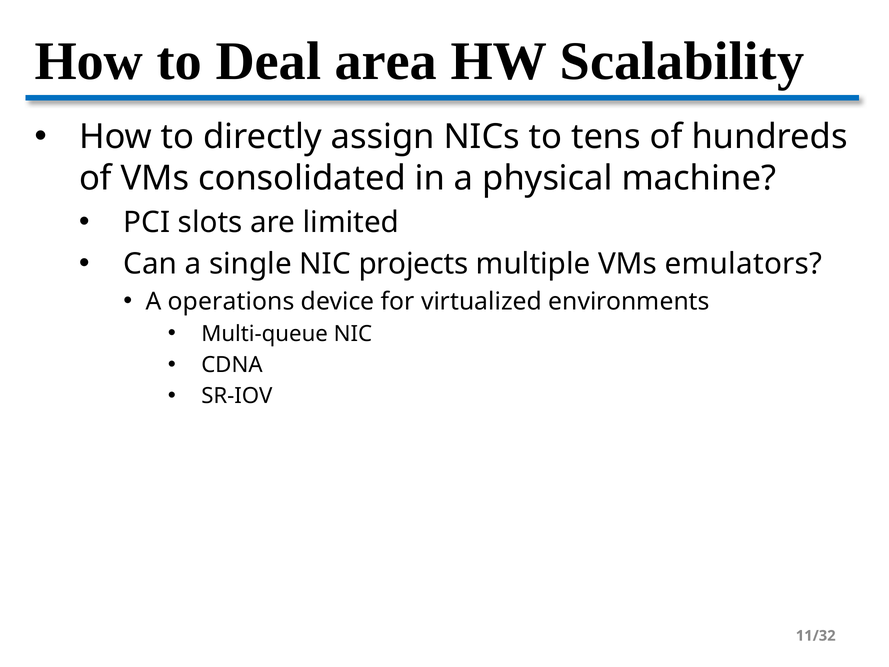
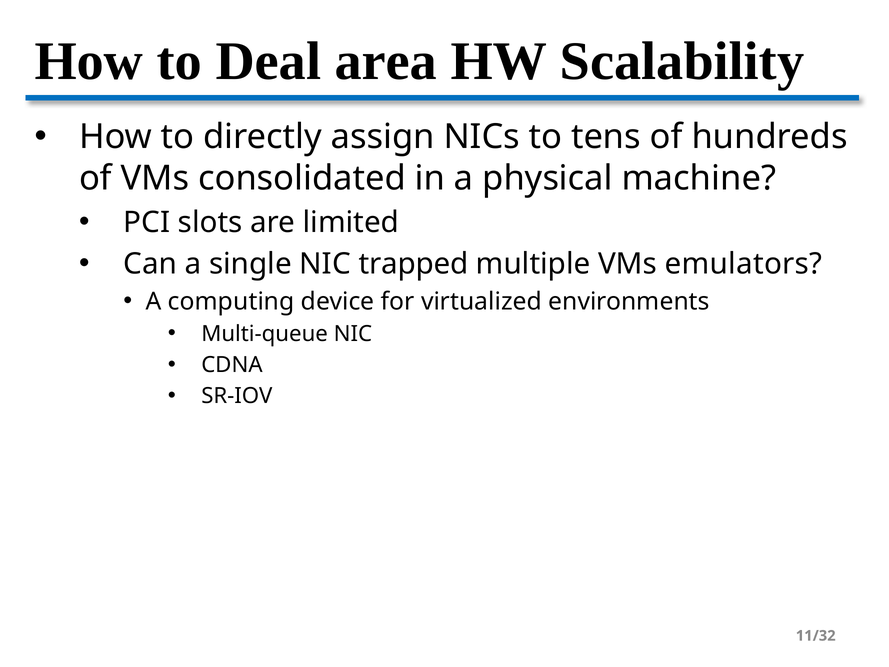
projects: projects -> trapped (413, 264)
operations: operations -> computing (231, 301)
